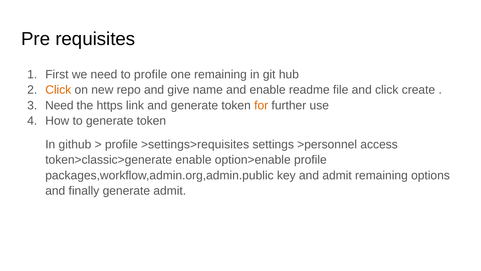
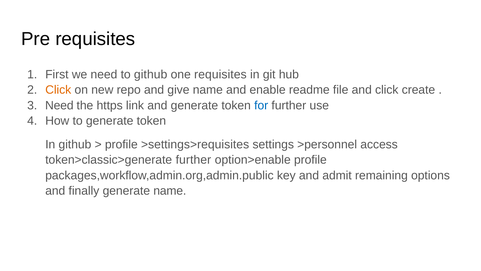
to profile: profile -> github (151, 74)
one remaining: remaining -> requisites (220, 74)
for colour: orange -> blue (261, 105)
token>classic>generate enable: enable -> further (193, 160)
generate admit: admit -> name (170, 191)
